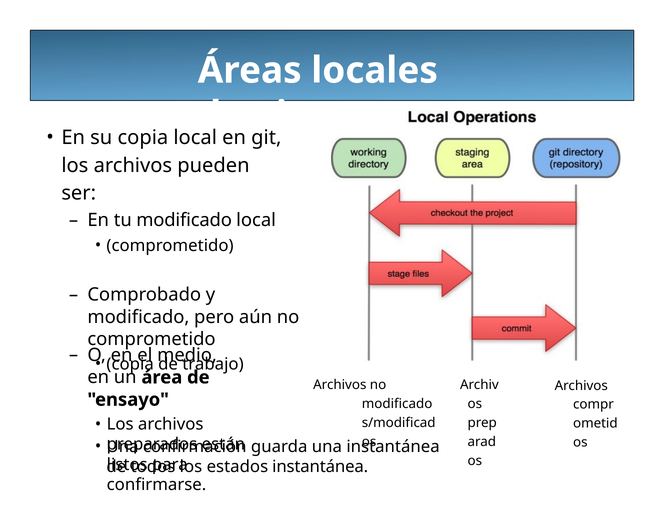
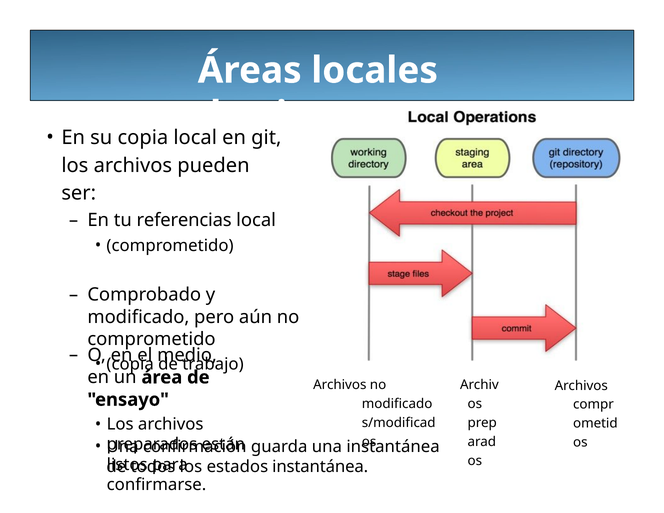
tu modificado: modificado -> referencias (184, 220)
